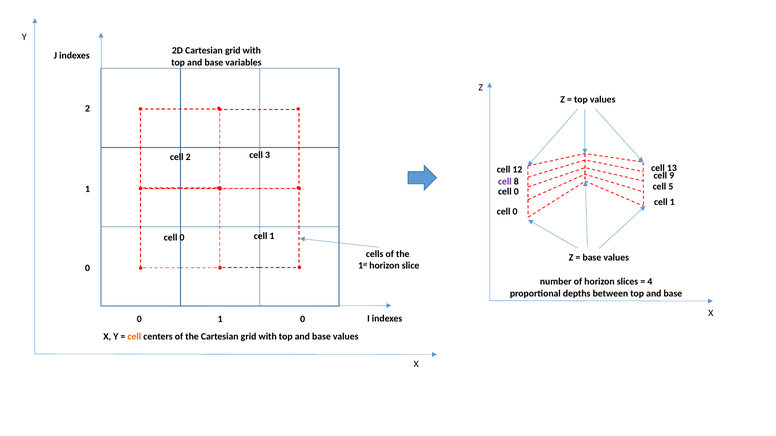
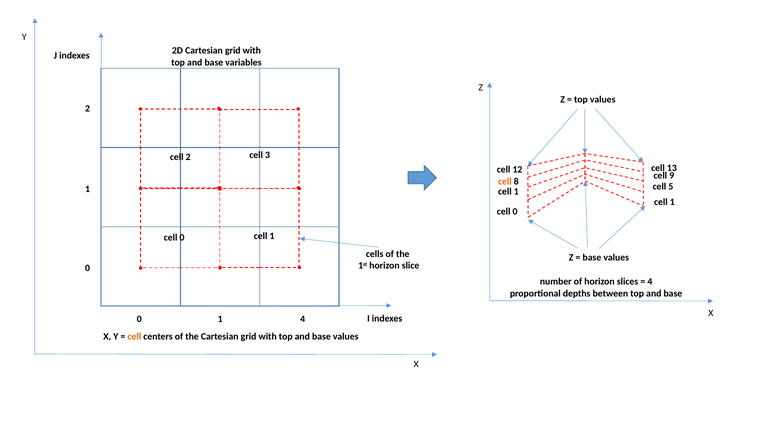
cell colour: purple -> orange (505, 182)
0: 0 -> 1 (516, 192)
1 0: 0 -> 4 (303, 319)
